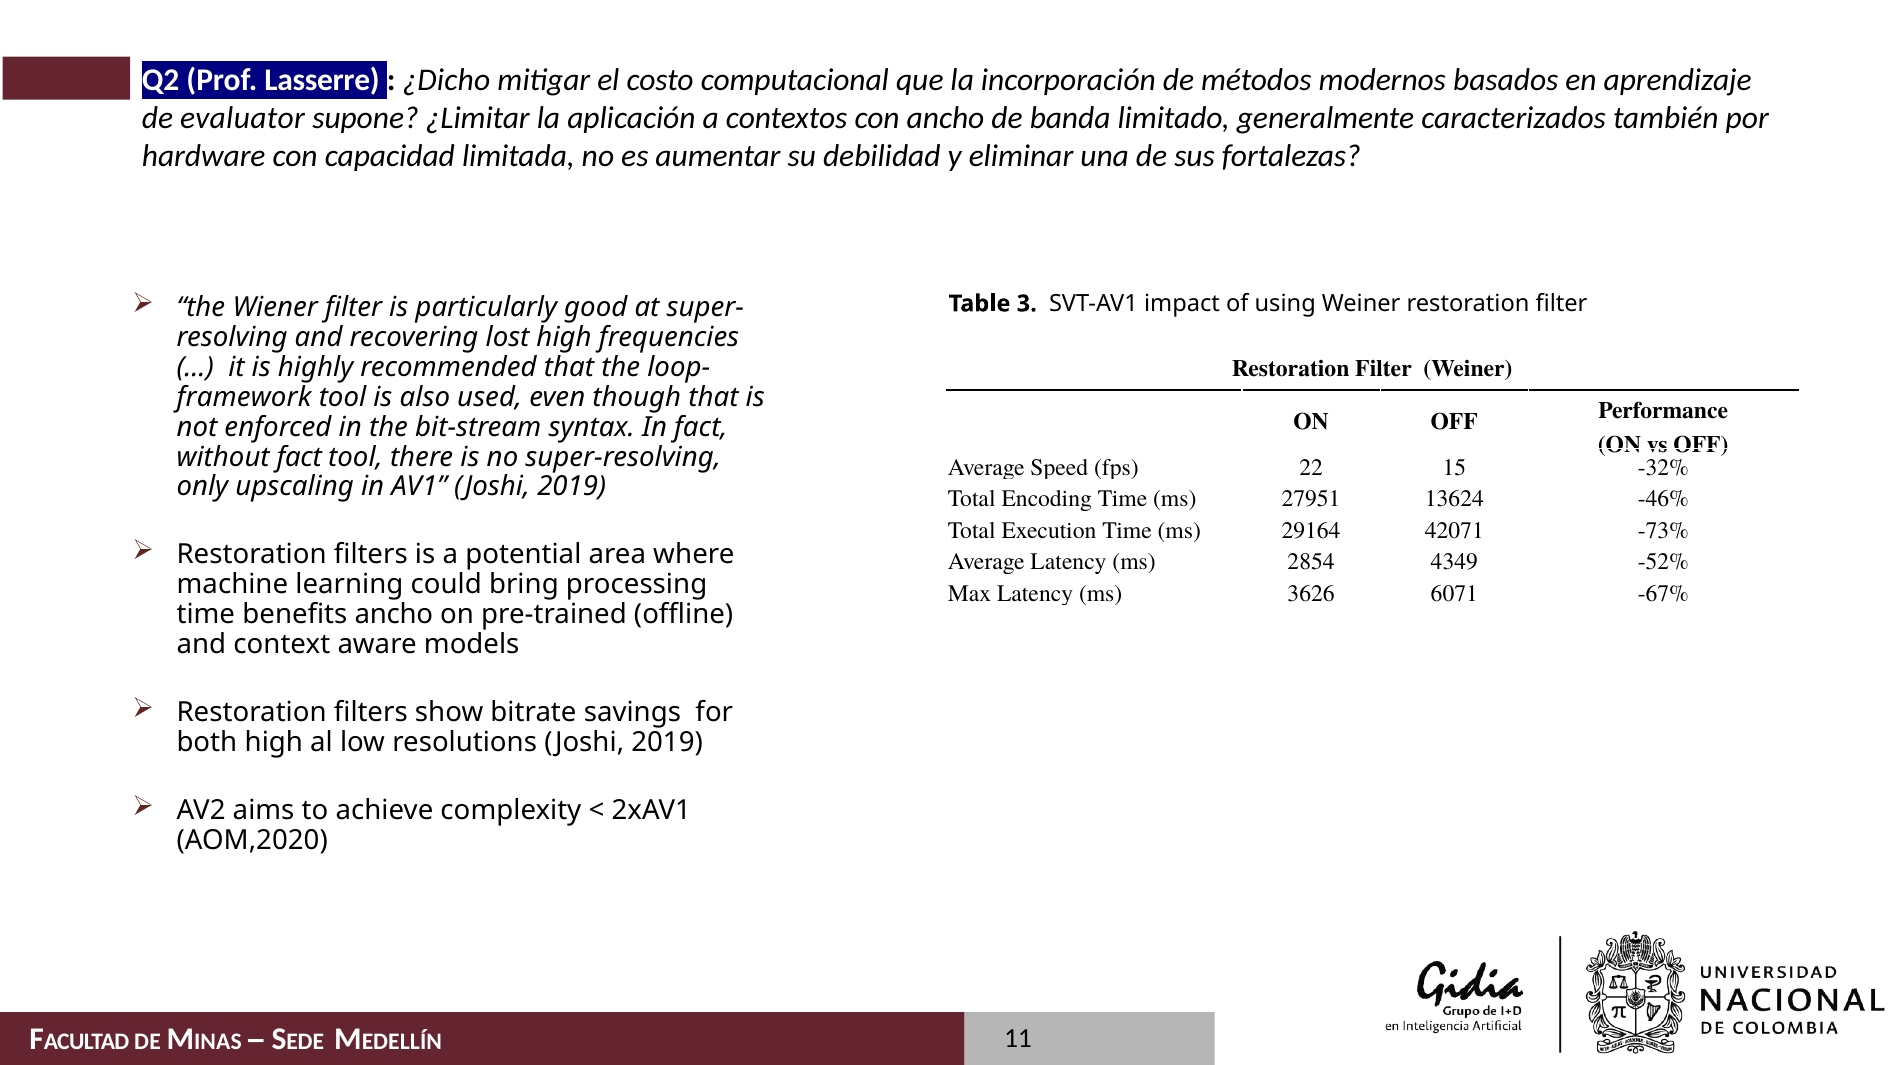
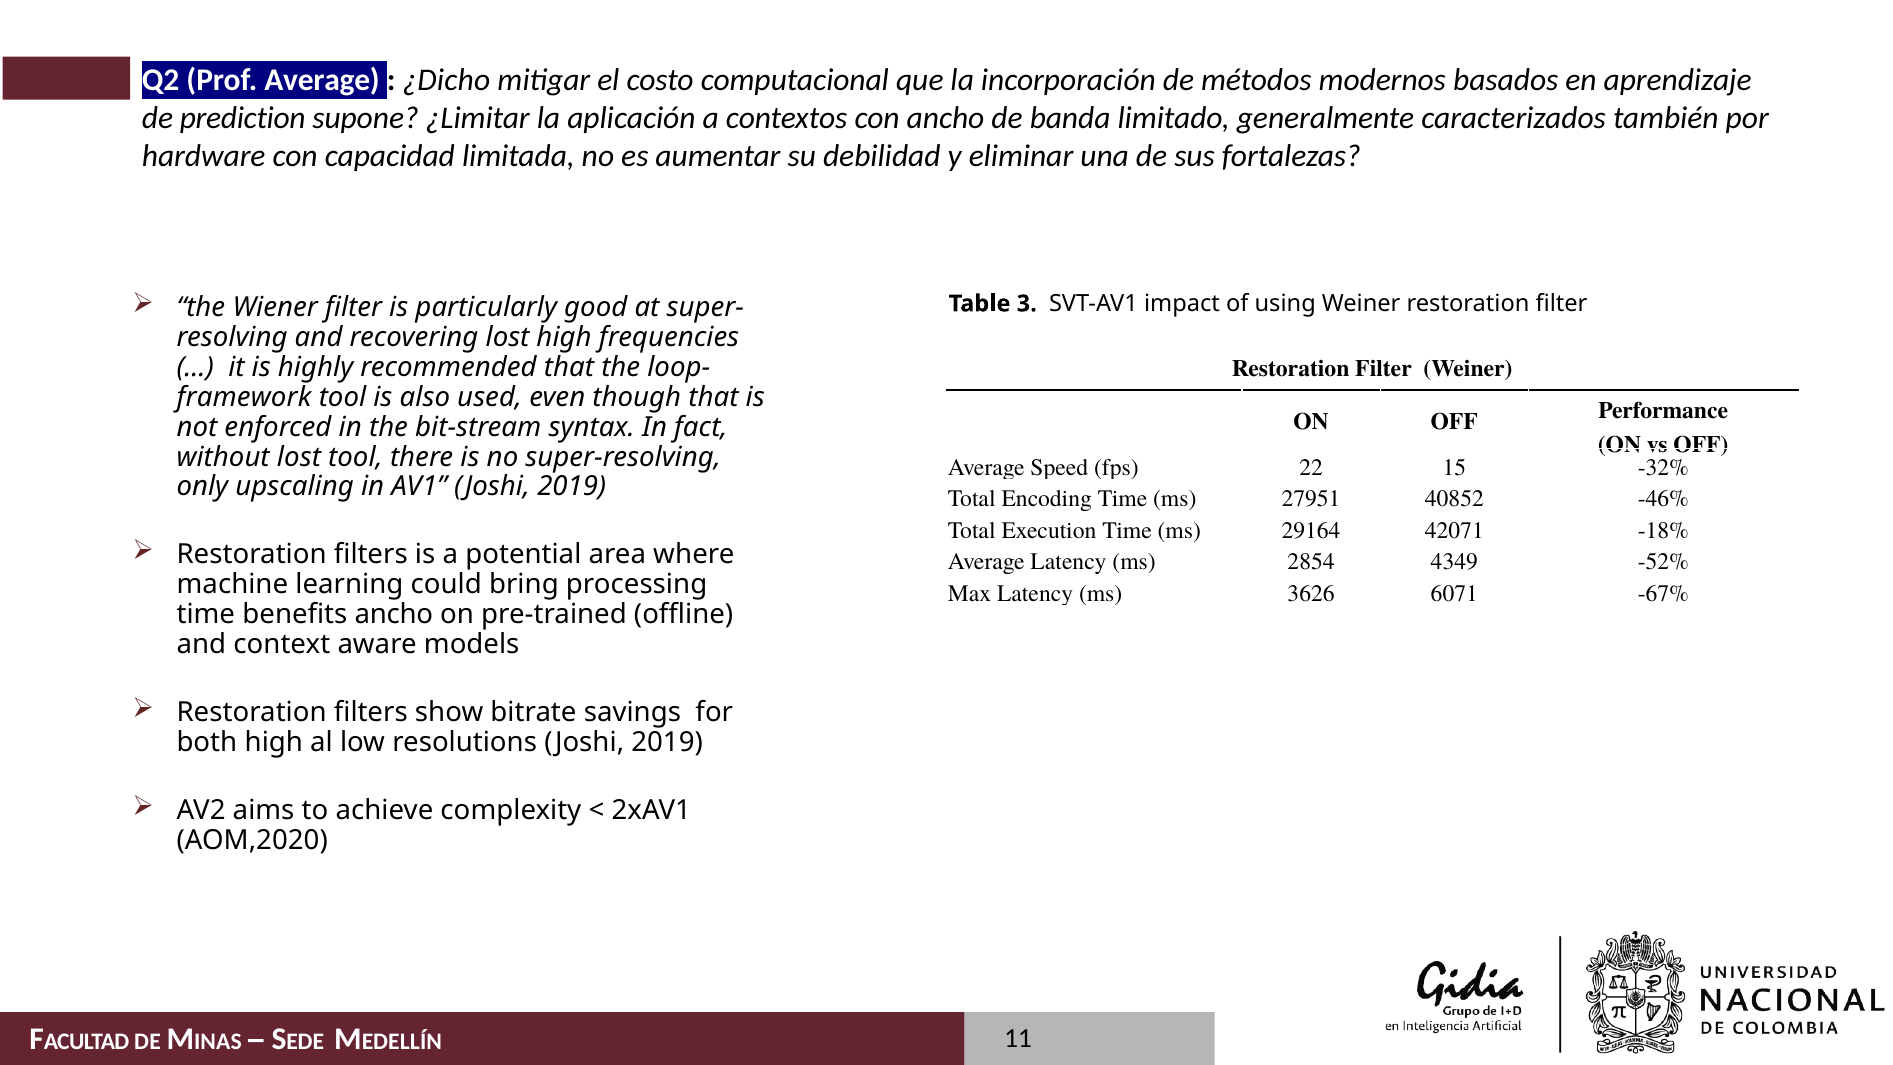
Prof Lasserre: Lasserre -> Average (322, 80)
evaluator: evaluator -> prediction (243, 118)
without fact: fact -> lost (299, 457)
13624: 13624 -> 40852 (1454, 499)
-73%: -73% -> -18% (1663, 530)
